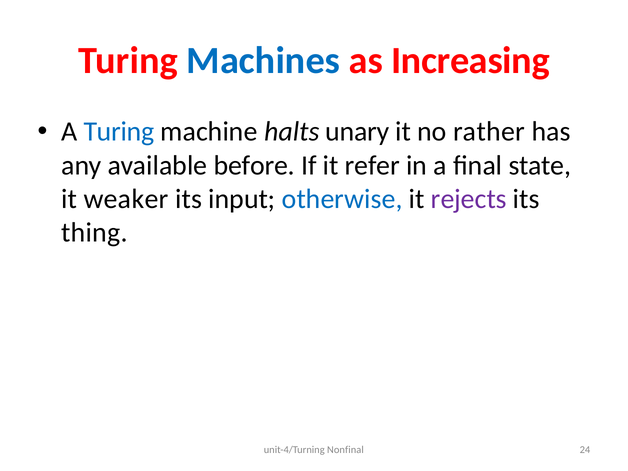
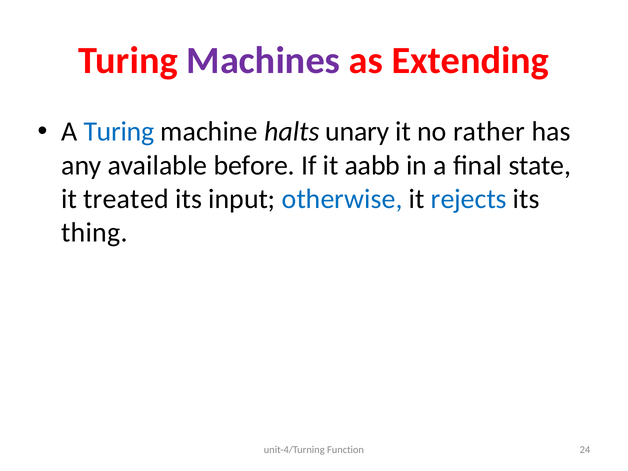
Machines colour: blue -> purple (263, 61)
Increasing: Increasing -> Extending (470, 61)
refer: refer -> aabb (372, 165)
weaker: weaker -> treated (126, 199)
rejects colour: purple -> blue (469, 199)
Nonfinal: Nonfinal -> Function (346, 450)
